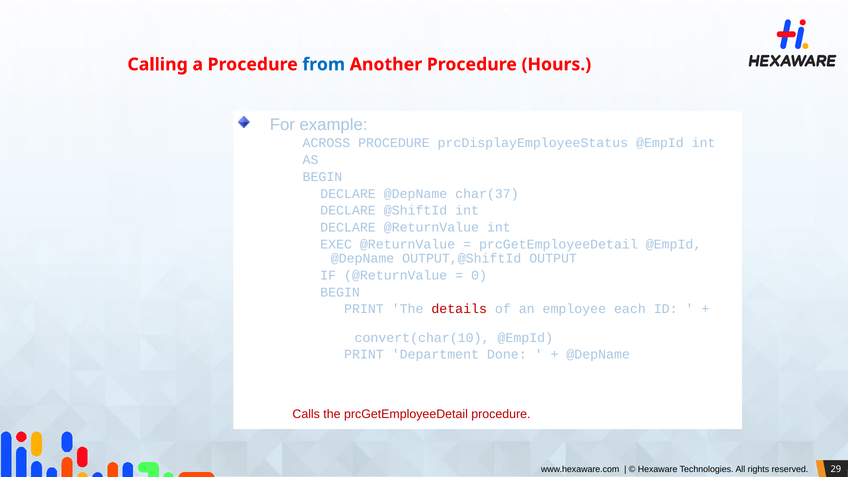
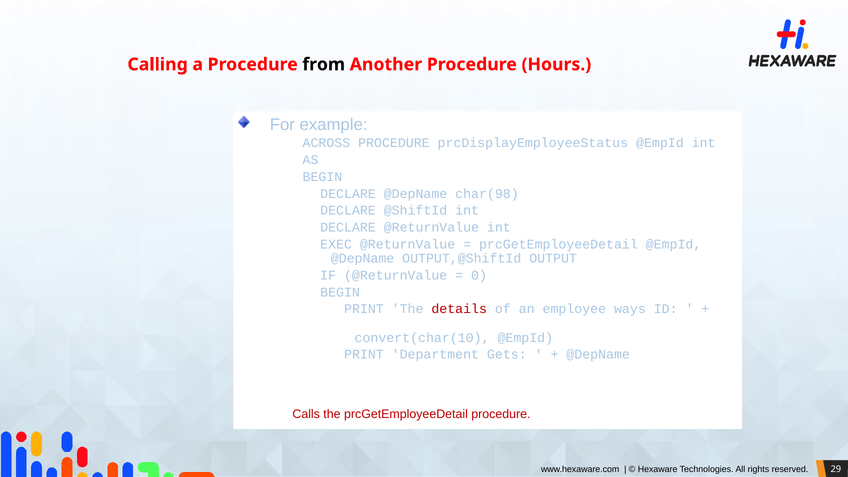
from colour: blue -> black (324, 64)
char(37: char(37 -> char(98 (487, 194)
each: each -> ways (630, 309)
Done: Done -> Gets (507, 355)
